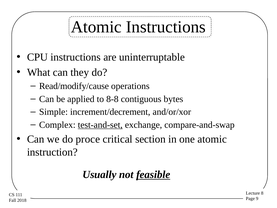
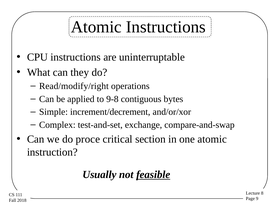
Read/modify/cause: Read/modify/cause -> Read/modify/right (74, 86)
8-8: 8-8 -> 9-8 (112, 99)
test-and-set underline: present -> none (100, 125)
